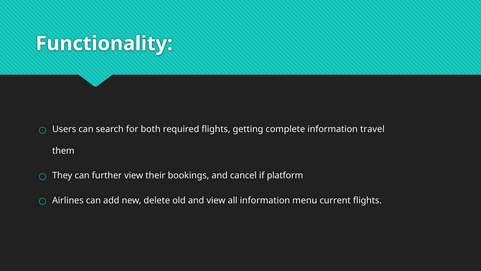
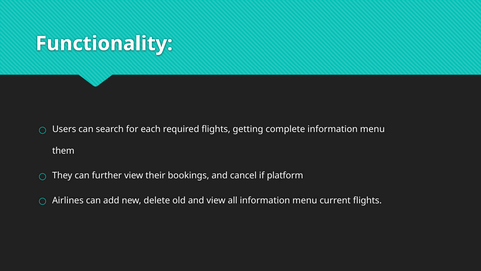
both: both -> each (151, 129)
complete information travel: travel -> menu (372, 129)
